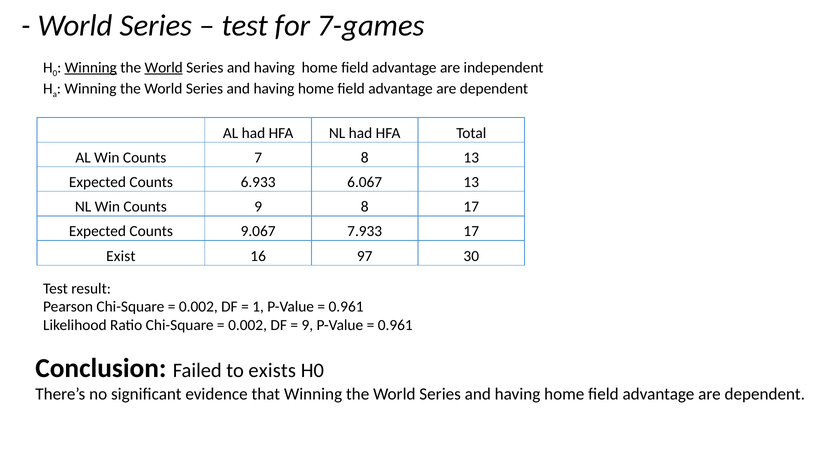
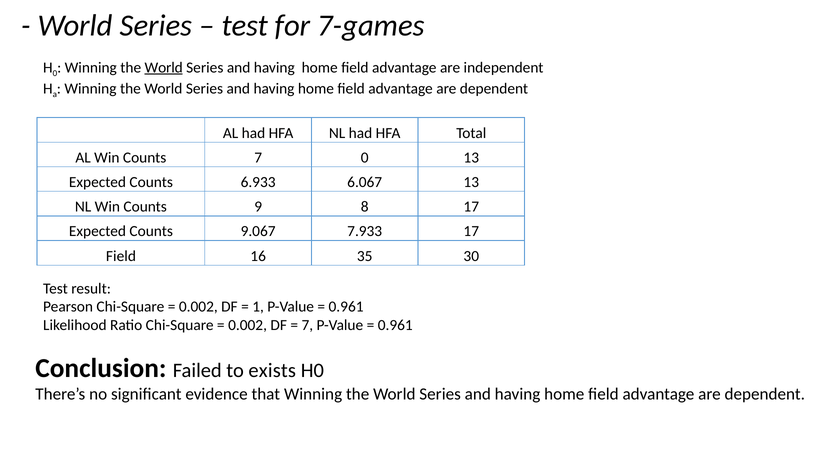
Winning underline: present -> none (91, 68)
7 8: 8 -> 0 (365, 158)
Exist: Exist -> Field (121, 256)
97: 97 -> 35 (365, 256)
9: 9 -> 7 (307, 325)
